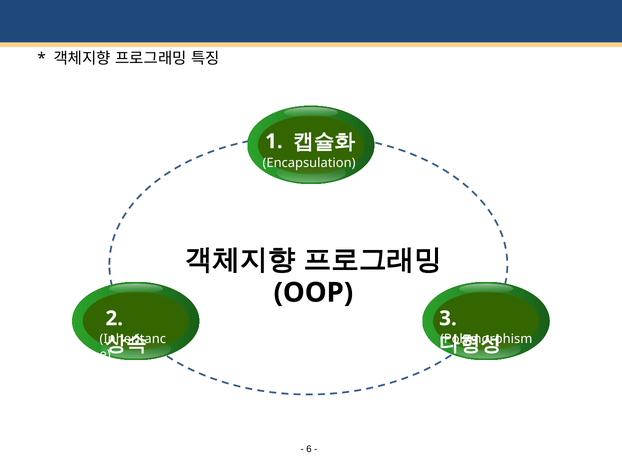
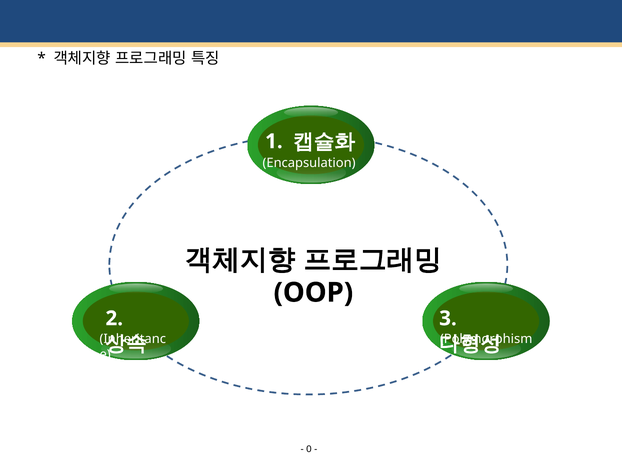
6: 6 -> 0 (309, 450)
